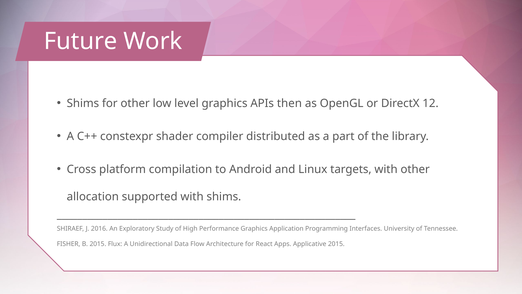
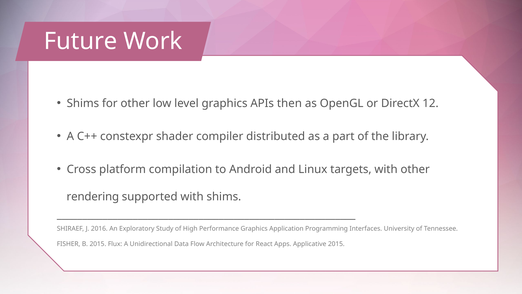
allocation: allocation -> rendering (93, 196)
